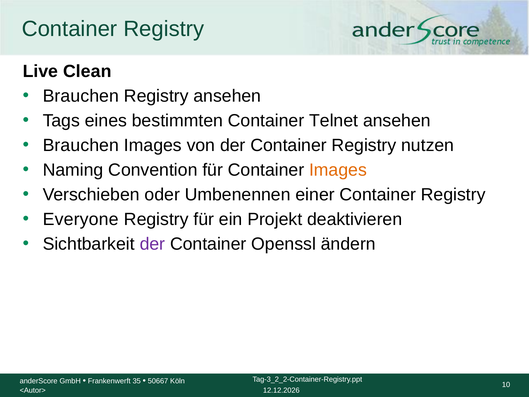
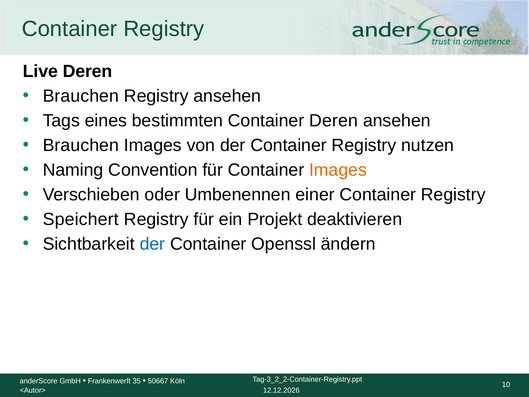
Live Clean: Clean -> Deren (88, 71)
Container Telnet: Telnet -> Deren (334, 121)
Everyone: Everyone -> Speichert (81, 219)
der colour: purple -> blue (152, 244)
